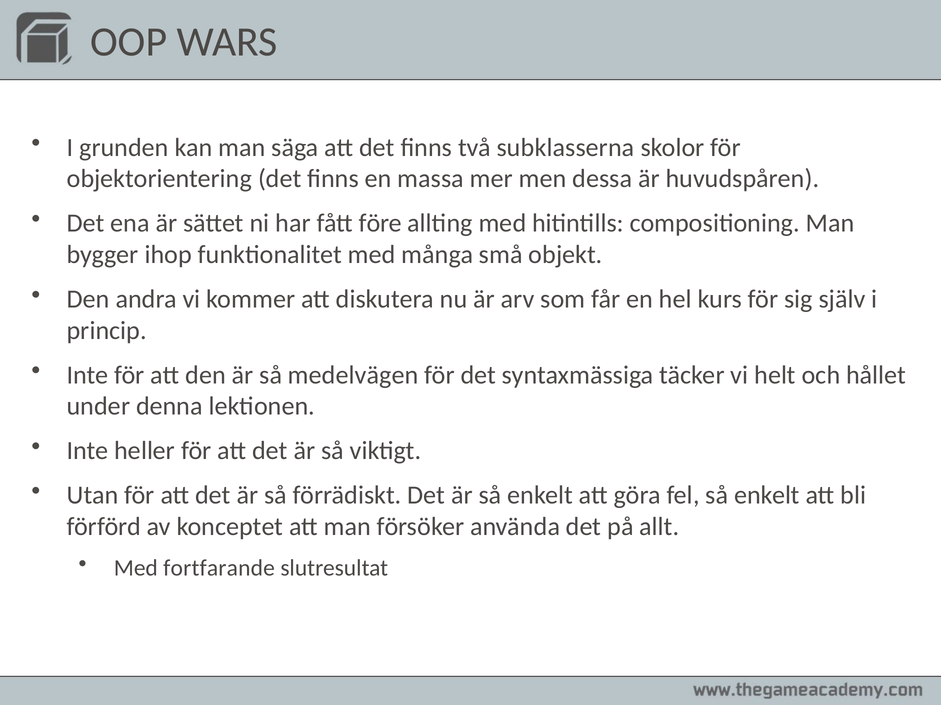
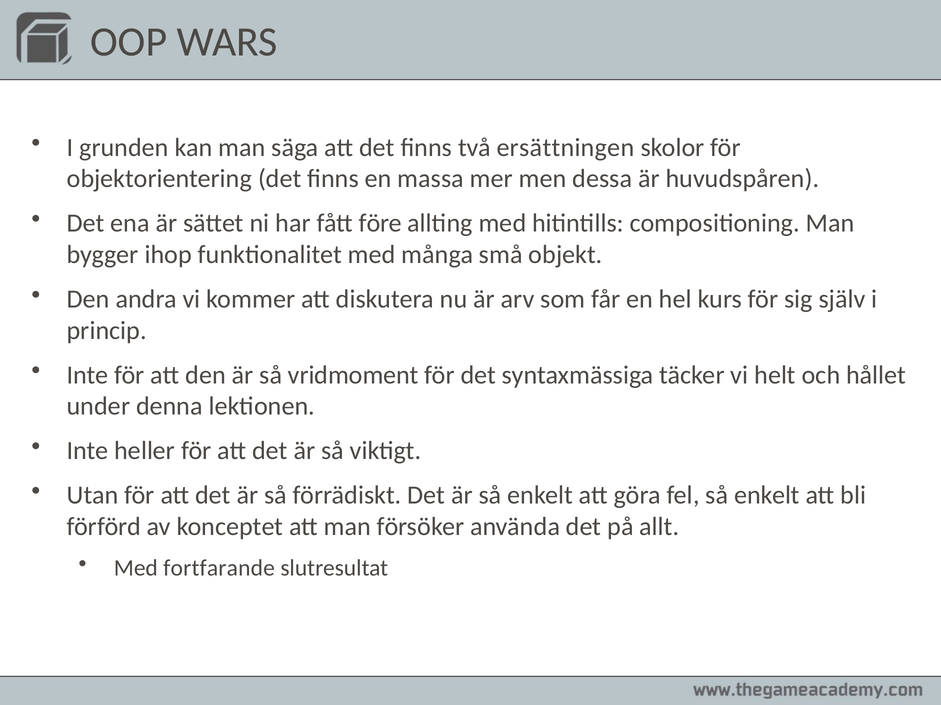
subklasserna: subklasserna -> ersättningen (565, 148)
medelvägen: medelvägen -> vridmoment (353, 375)
